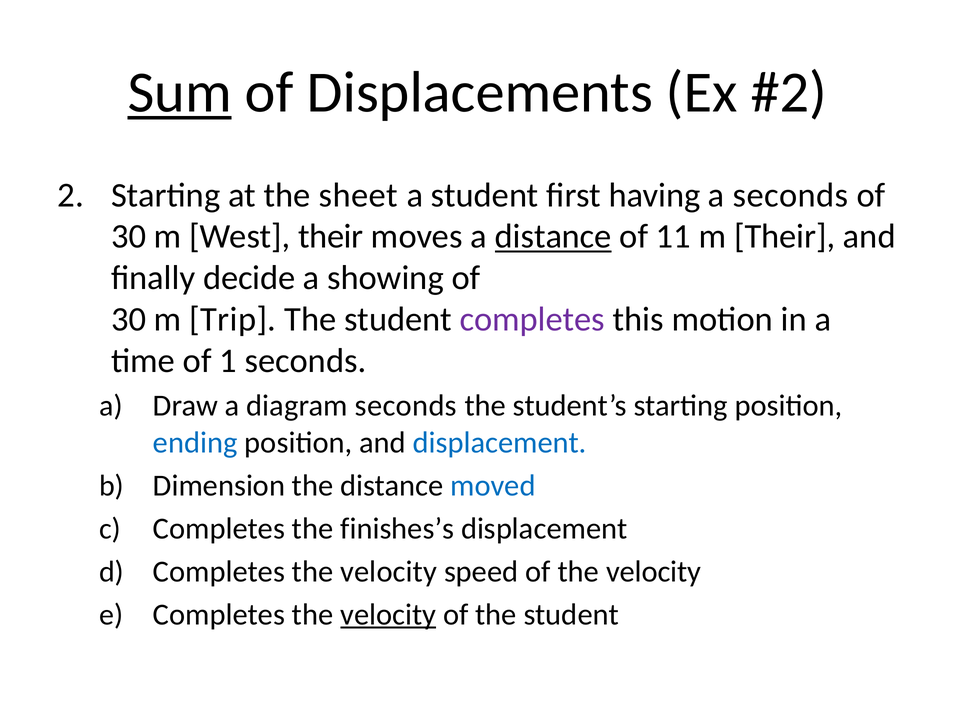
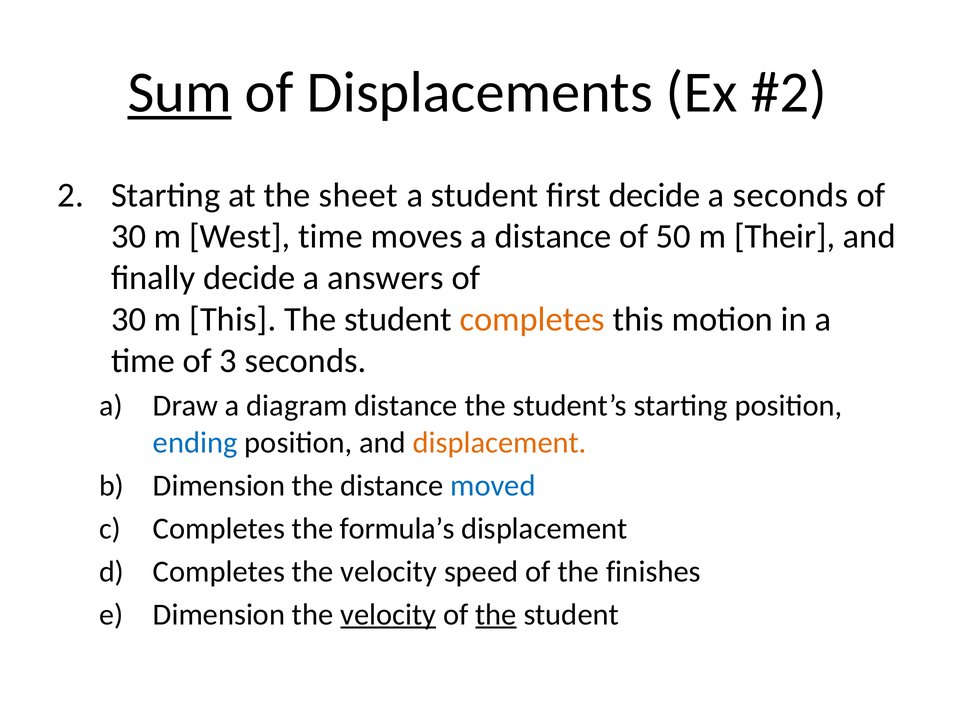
first having: having -> decide (654, 195)
West their: their -> time (331, 237)
distance underline: present -> none (553, 237)
11: 11 -> 50 (673, 237)
showing: showing -> answers (385, 278)
m Trip: Trip -> This (233, 319)
completes colour: purple -> orange (532, 319)
1: 1 -> 3 (228, 361)
diagram seconds: seconds -> distance (406, 406)
displacement colour: blue -> orange (500, 443)
finishes’s: finishes’s -> formula’s (397, 528)
of the velocity: velocity -> finishes (653, 571)
Completes: Completes -> Dimension (219, 614)
the underline: none -> present (496, 614)
